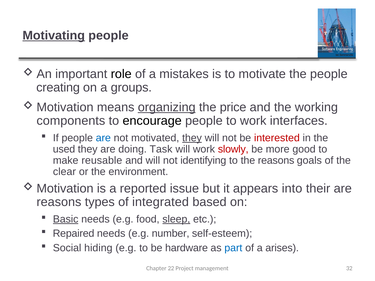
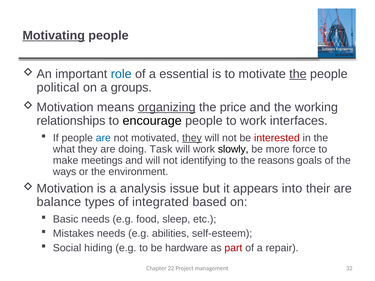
role colour: black -> blue (121, 74)
mistakes: mistakes -> essential (184, 74)
the underline: none -> present (298, 74)
creating: creating -> political (58, 88)
components: components -> relationships (71, 121)
used: used -> what (64, 149)
slowly colour: red -> black (233, 149)
good: good -> force (304, 149)
reusable: reusable -> meetings (102, 160)
clear: clear -> ways (65, 172)
reported: reported -> analysis (143, 189)
reasons: reasons -> balance (59, 202)
Basic underline: present -> none (66, 219)
sleep underline: present -> none (176, 219)
Repaired: Repaired -> Mistakes (73, 234)
number: number -> abilities (171, 234)
part colour: blue -> red (233, 248)
arises: arises -> repair (282, 248)
